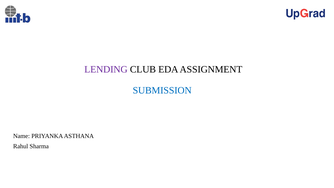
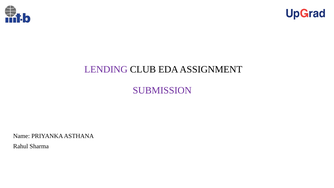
SUBMISSION colour: blue -> purple (162, 90)
